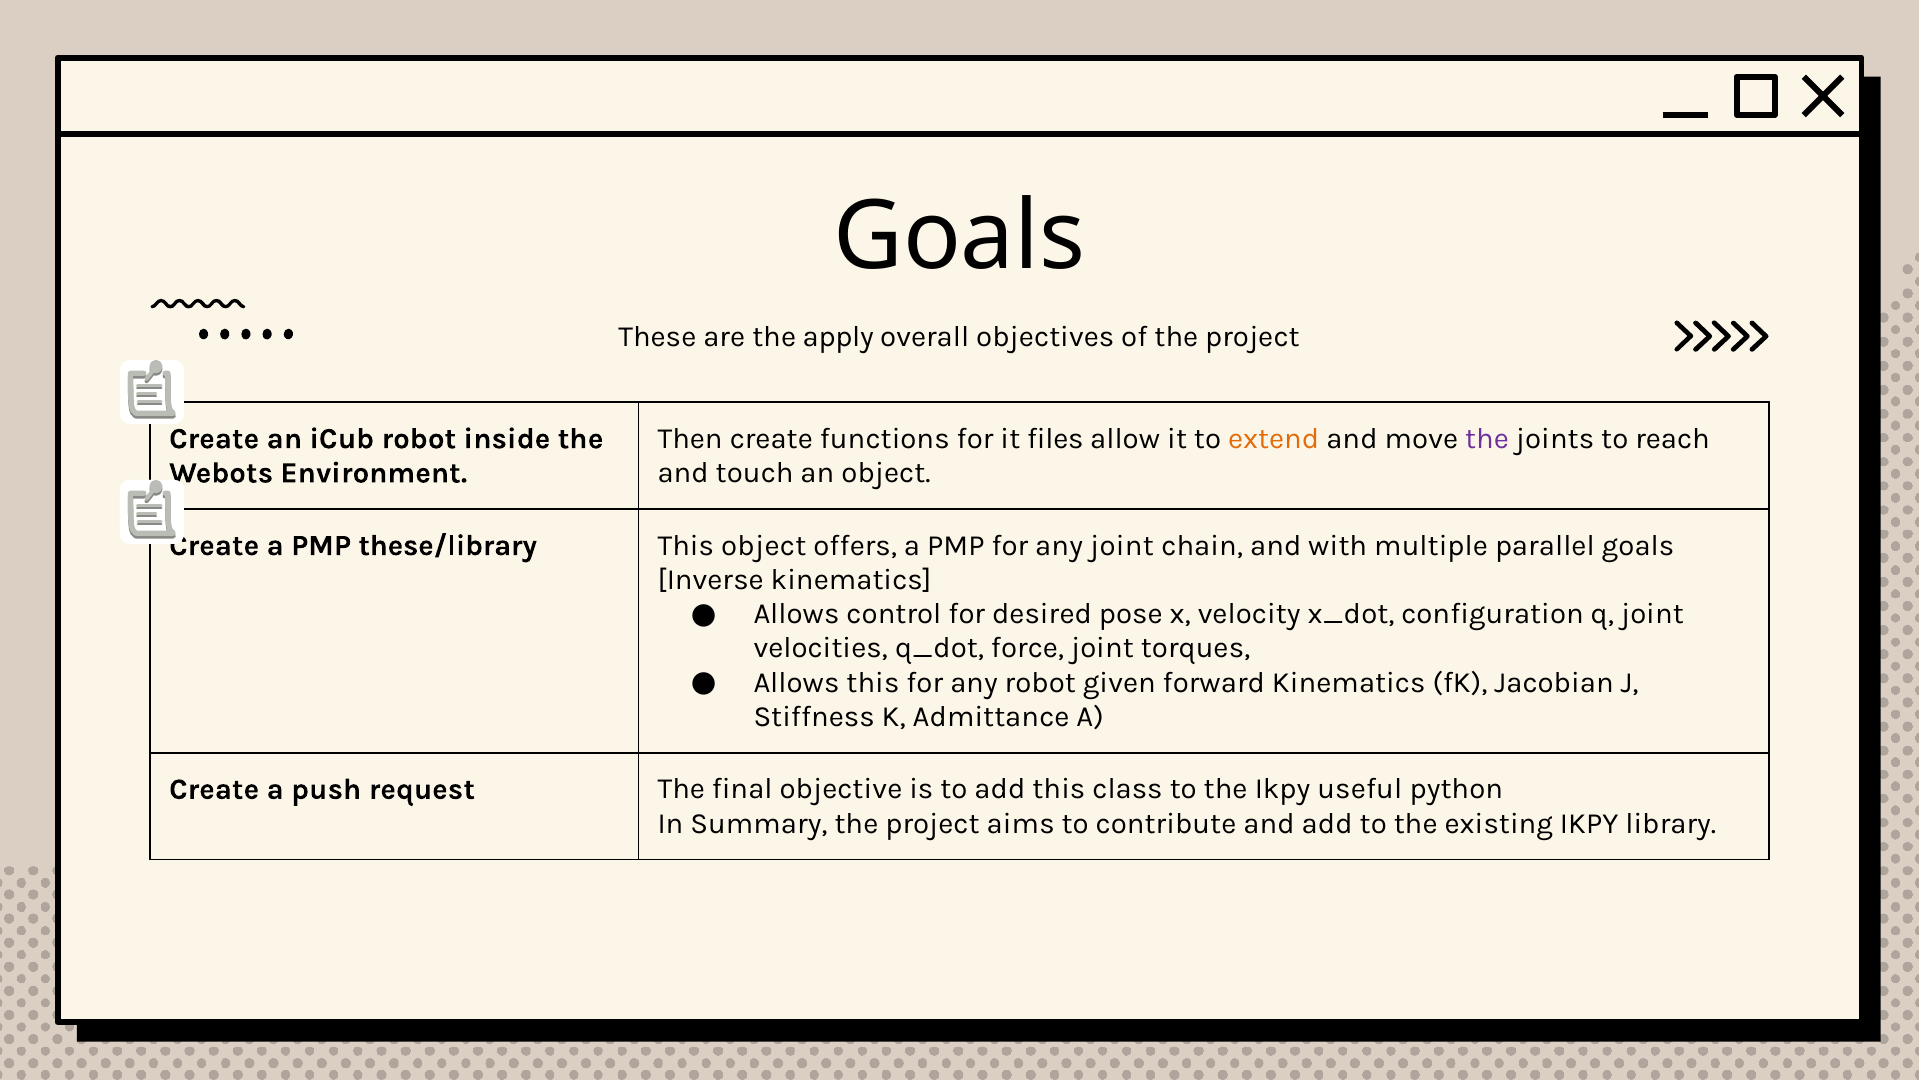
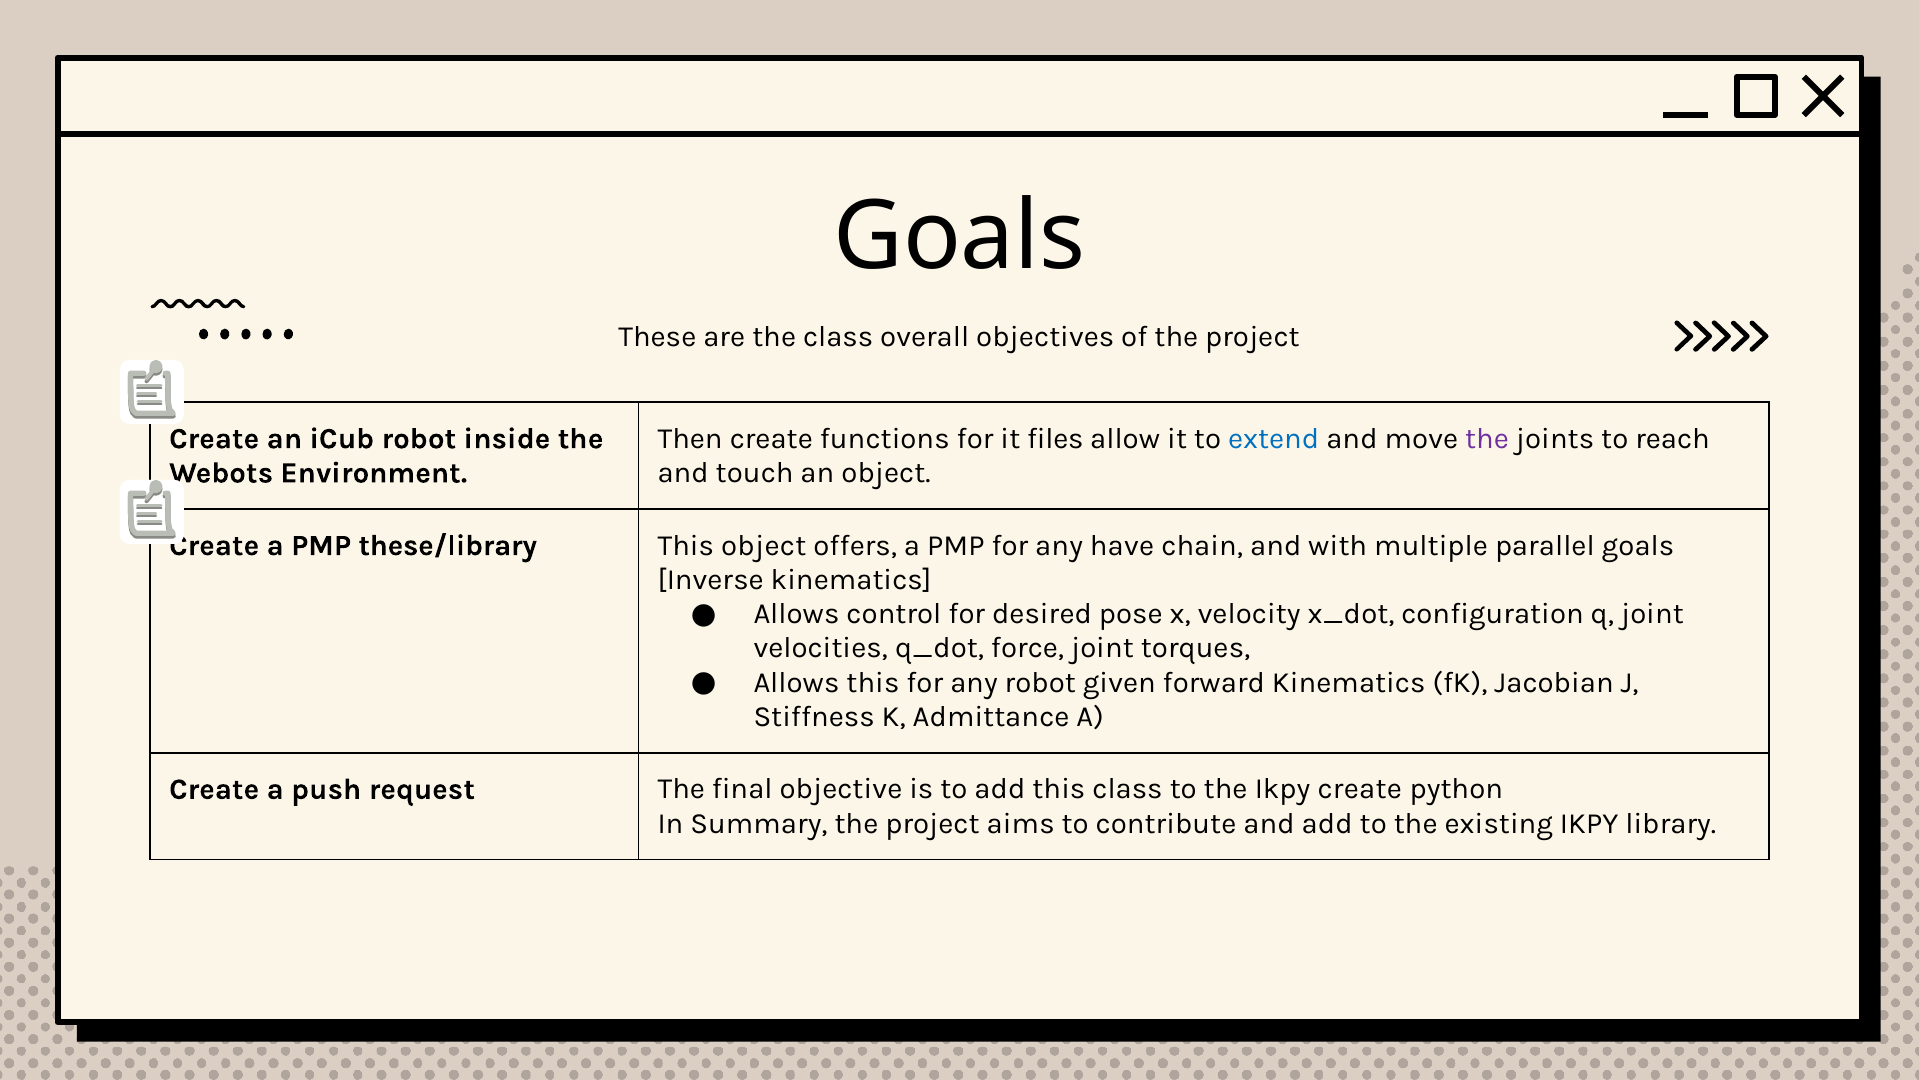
the apply: apply -> class (838, 336)
extend colour: orange -> blue (1274, 438)
any joint: joint -> have (1122, 545)
Ikpy useful: useful -> create (1360, 789)
